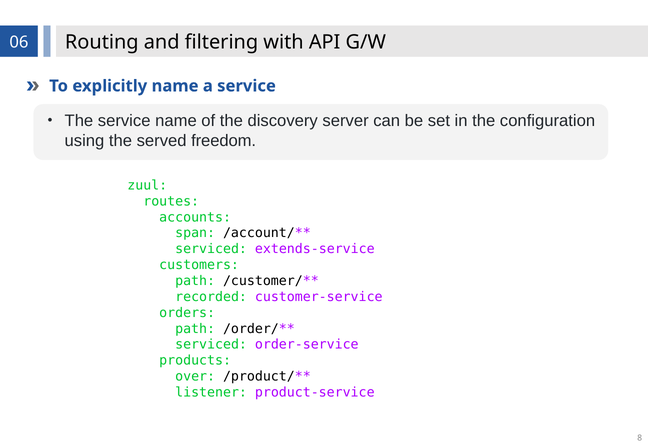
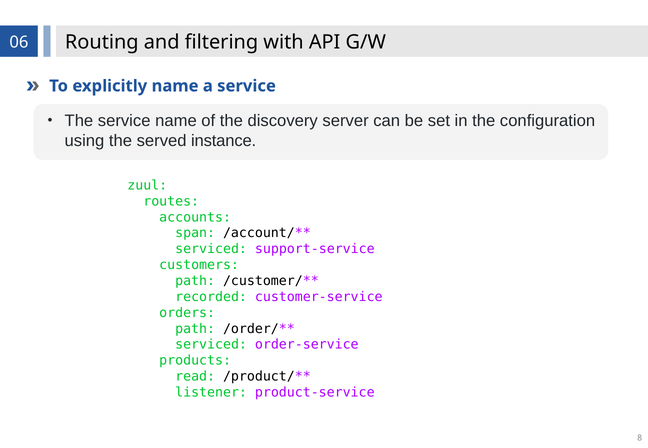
freedom: freedom -> instance (224, 141)
extends-service: extends-service -> support-service (315, 249)
over: over -> read (195, 377)
